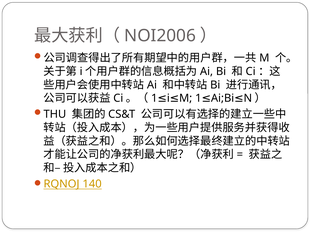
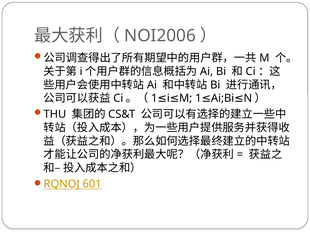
140: 140 -> 601 (92, 184)
